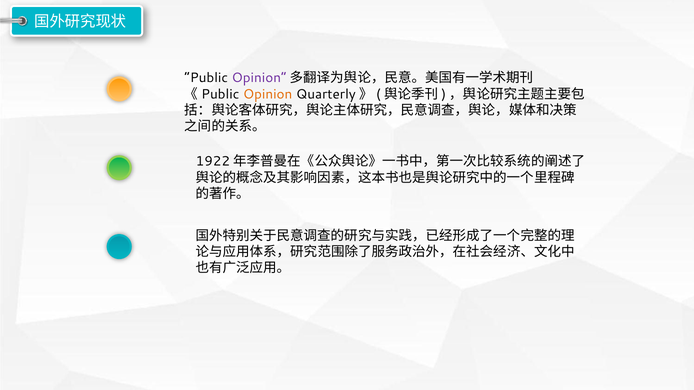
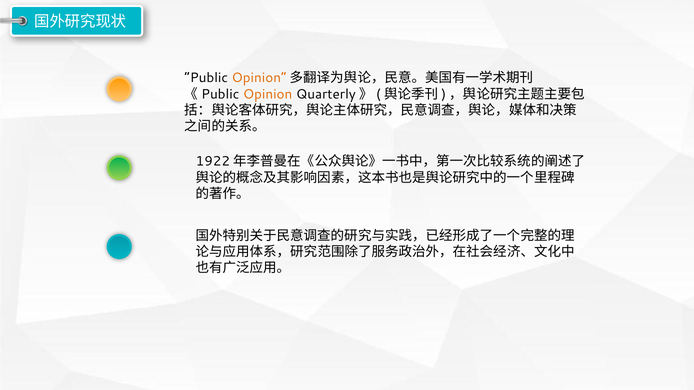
Opinion colour: purple -> orange (259, 78)
